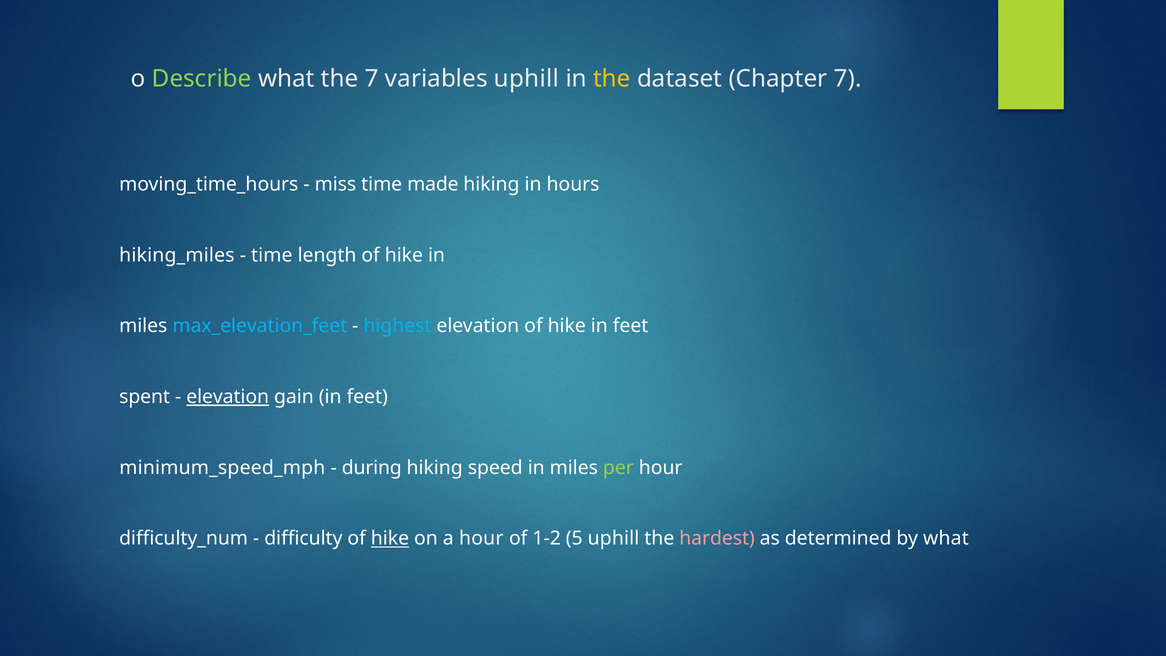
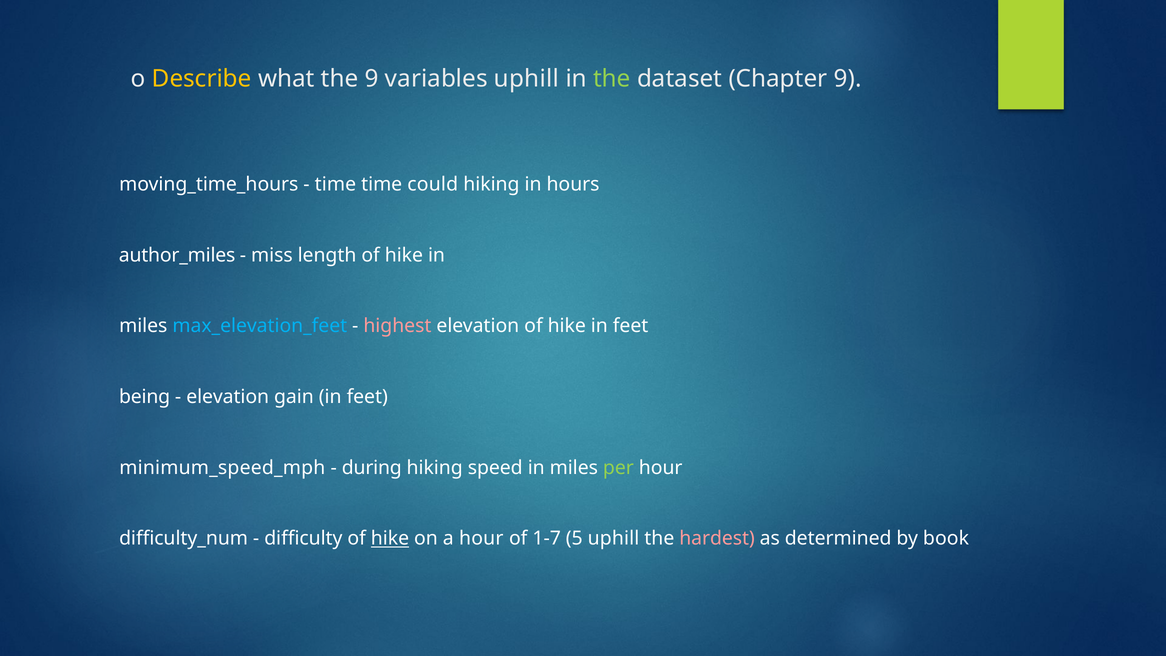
Describe colour: light green -> yellow (202, 79)
the 7: 7 -> 9 (372, 79)
the colour: yellow -> light green (612, 79)
Chapter 7: 7 -> 9 (848, 79)
miss: miss -> time (335, 184)
made: made -> could (433, 184)
hiking_miles: hiking_miles -> author_miles (177, 255)
time: time -> miss (272, 255)
highest colour: light blue -> pink (397, 326)
spent: spent -> being (145, 397)
elevation underline: present -> none (228, 397)
1-2: 1-2 -> 1-7 (547, 538)
by what: what -> book (946, 538)
